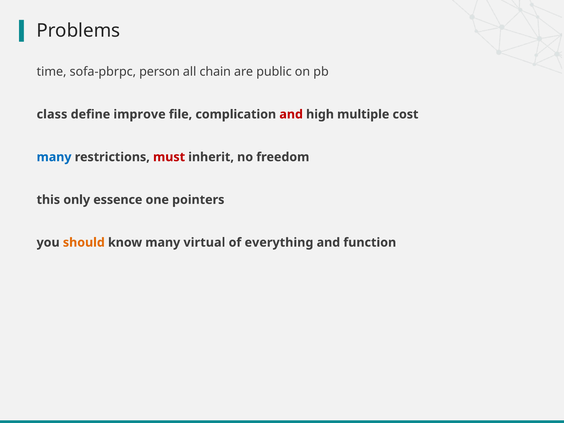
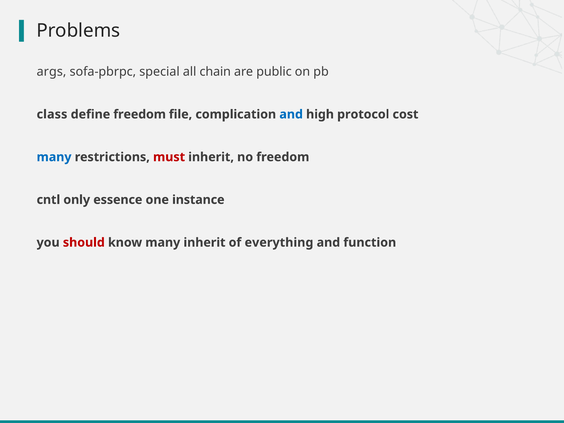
time: time -> args (51, 72)
person: person -> special (159, 72)
define improve: improve -> freedom (140, 114)
and colour: red -> blue (291, 114)
multiple: multiple -> protocol (363, 114)
this: this -> cntl (48, 200)
pointers: pointers -> instance (198, 200)
should colour: orange -> red (84, 242)
many virtual: virtual -> inherit (204, 242)
